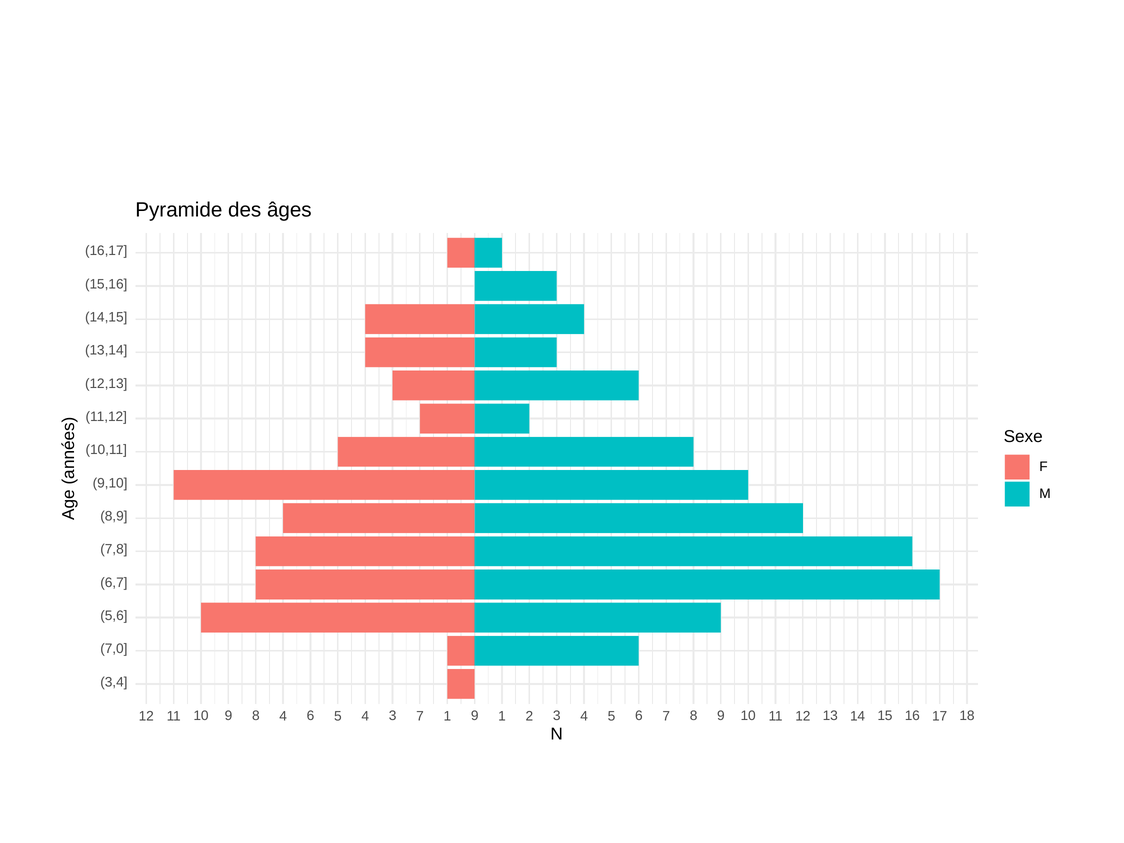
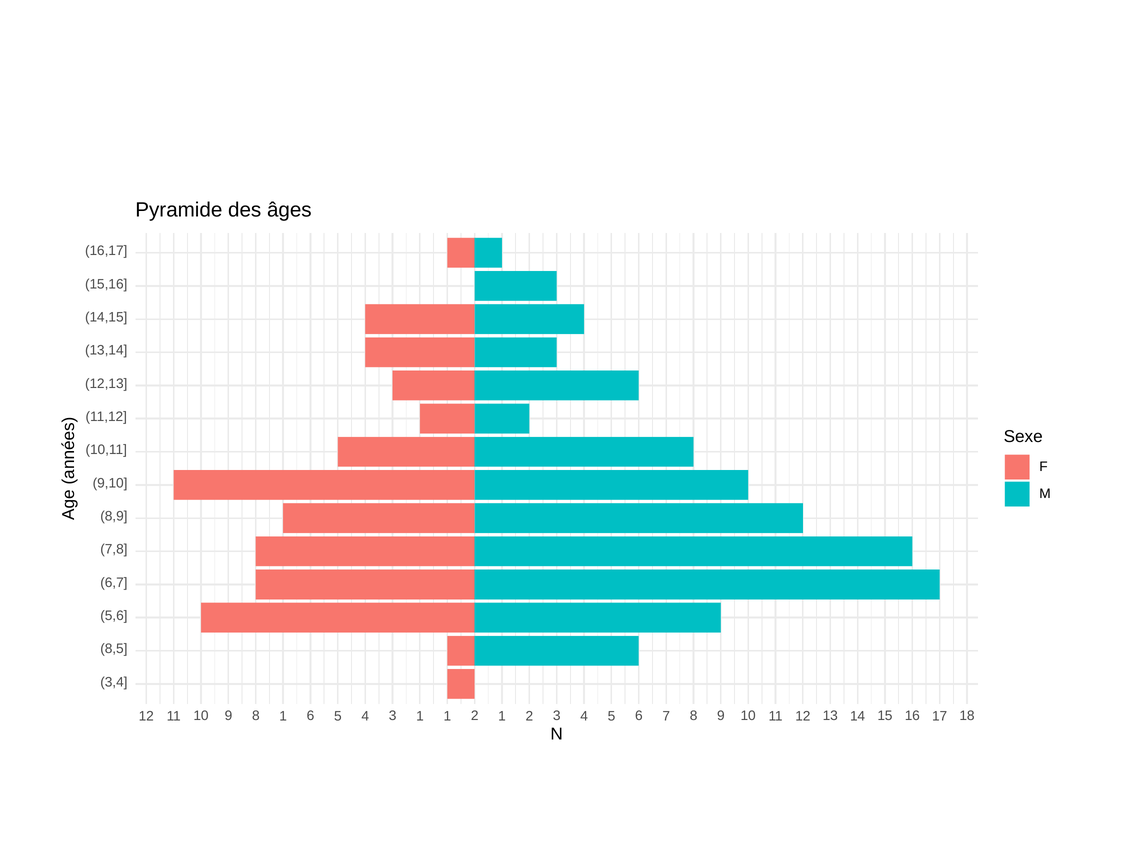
7,0: 7,0 -> 8,5 (114, 649)
8 4: 4 -> 1 (283, 716)
3 7: 7 -> 1 (420, 716)
9: 9 -> 2 (475, 716)
